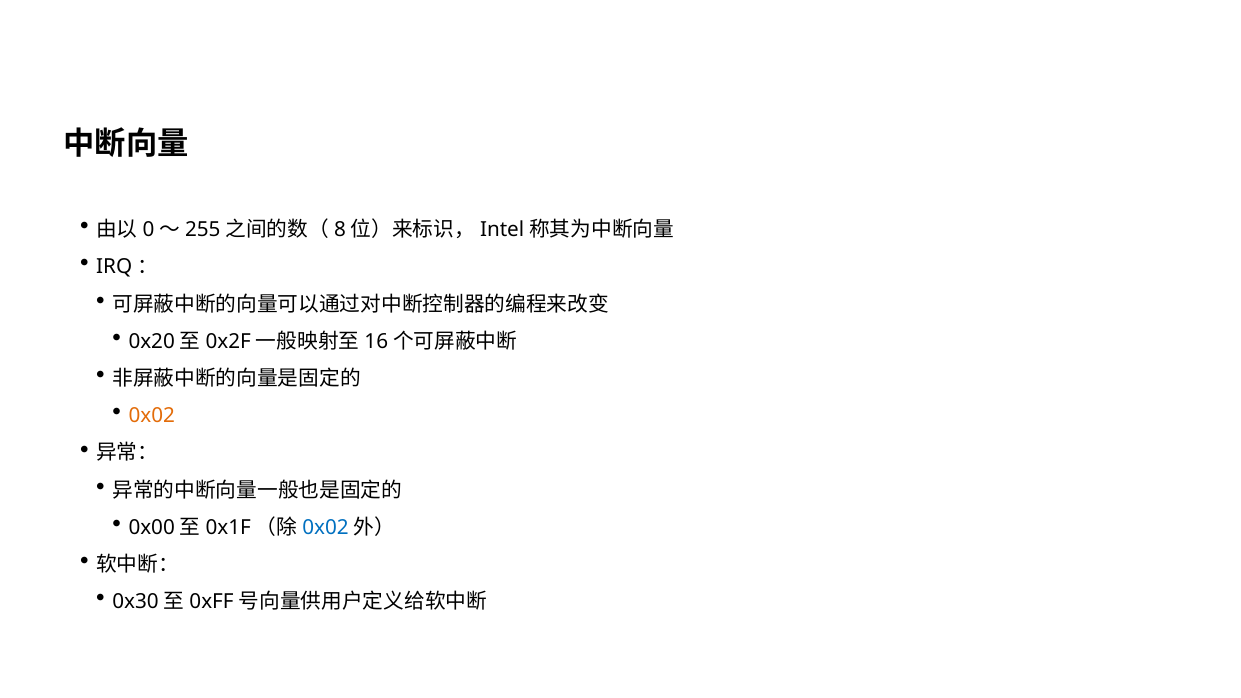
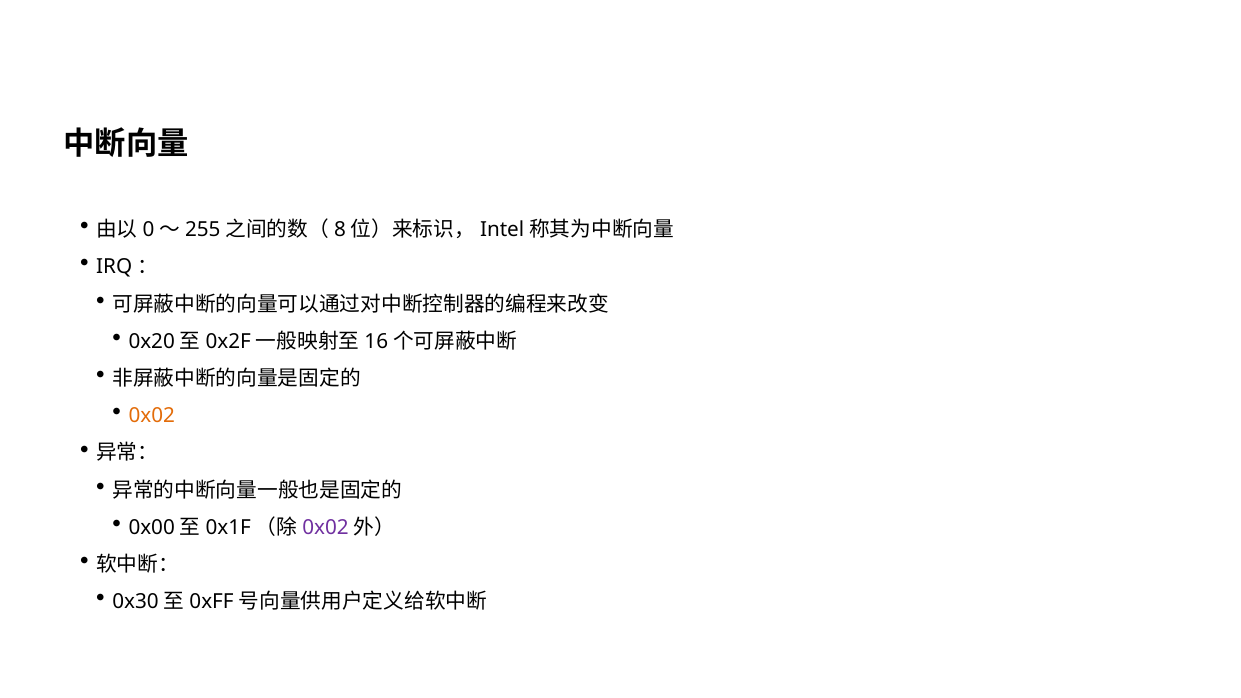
0x02 colour: blue -> purple (326, 528)
